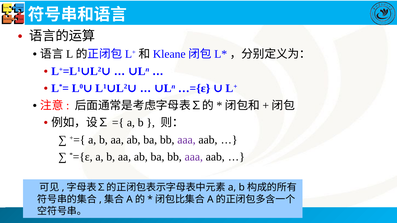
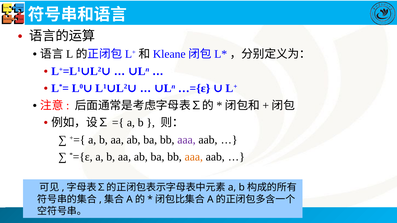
aaa colour: purple -> orange (194, 157)
